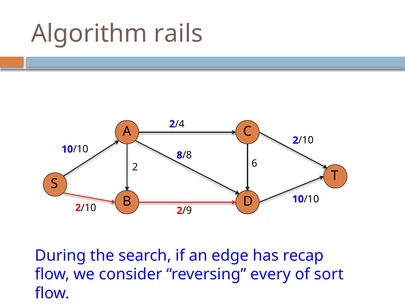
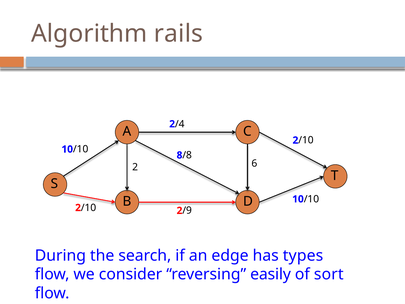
recap: recap -> types (303, 255)
every: every -> easily (271, 274)
